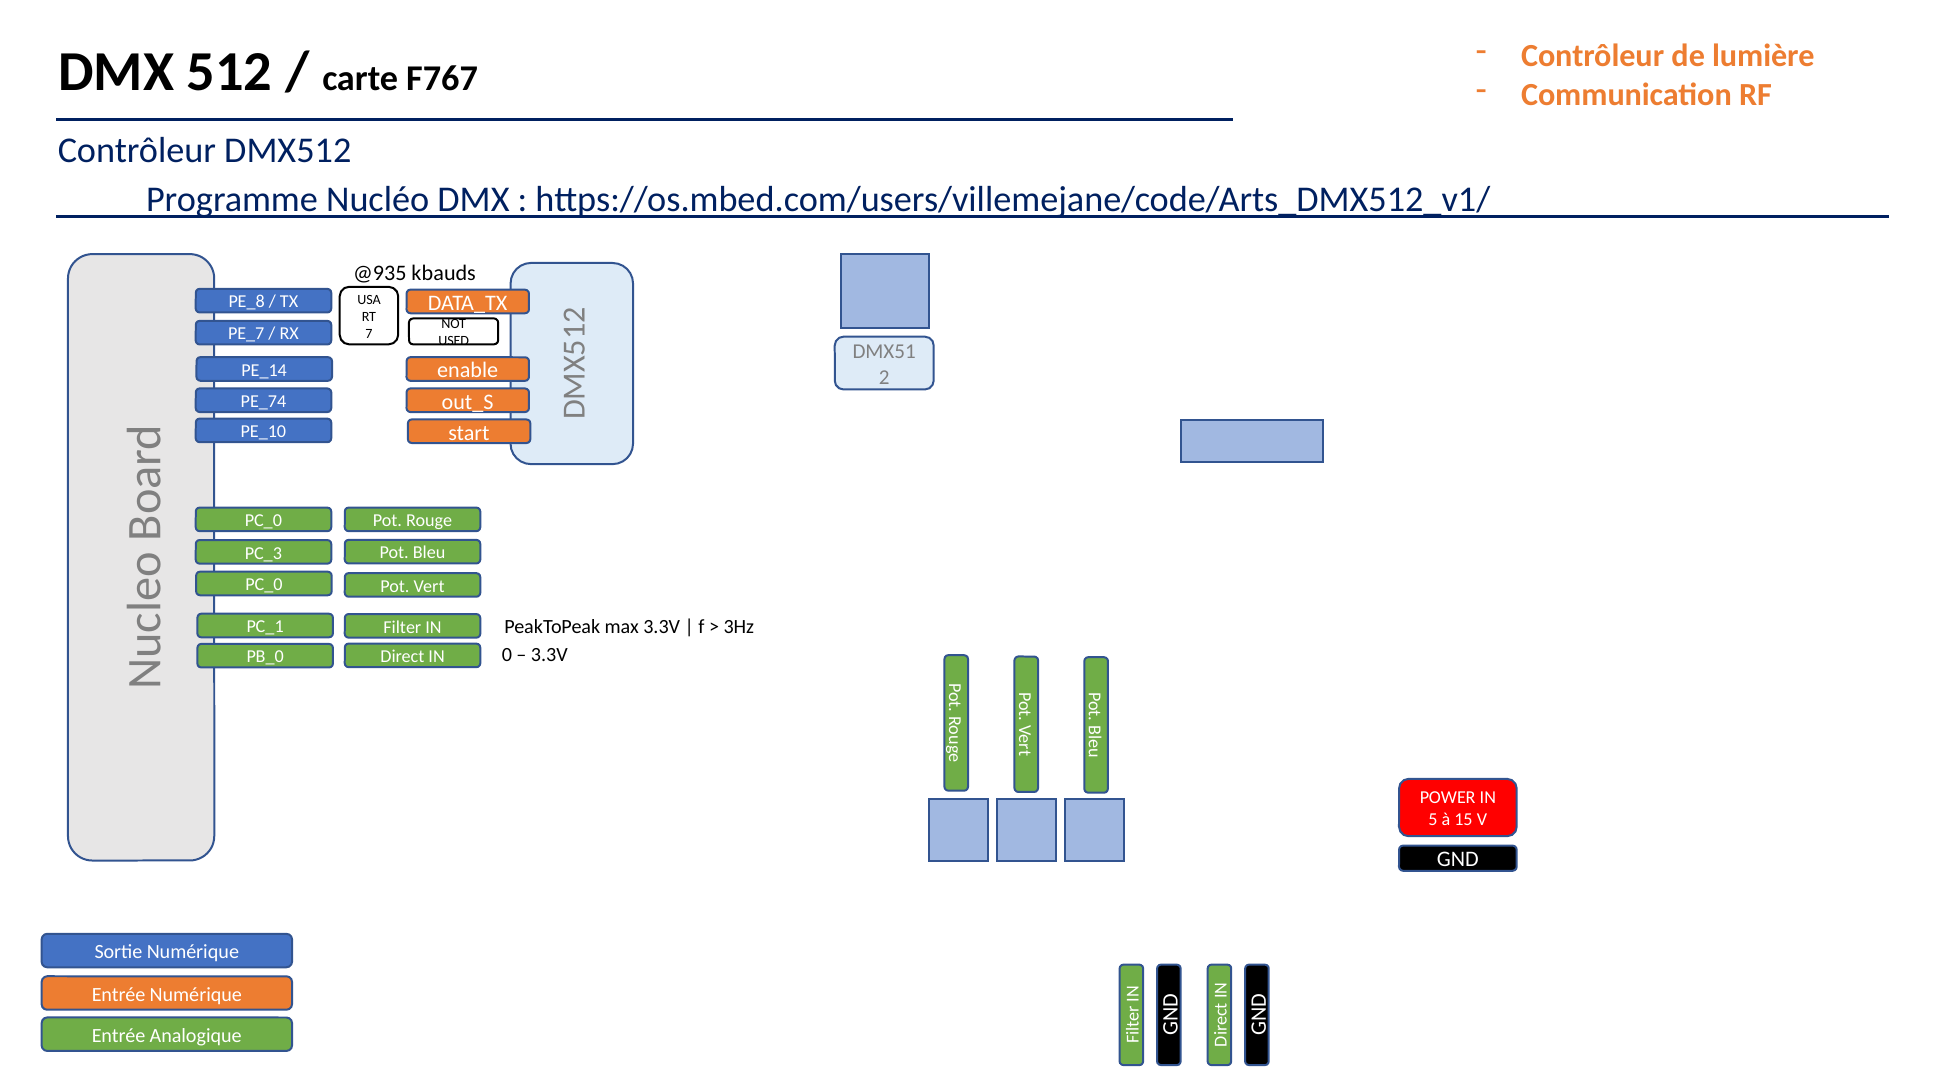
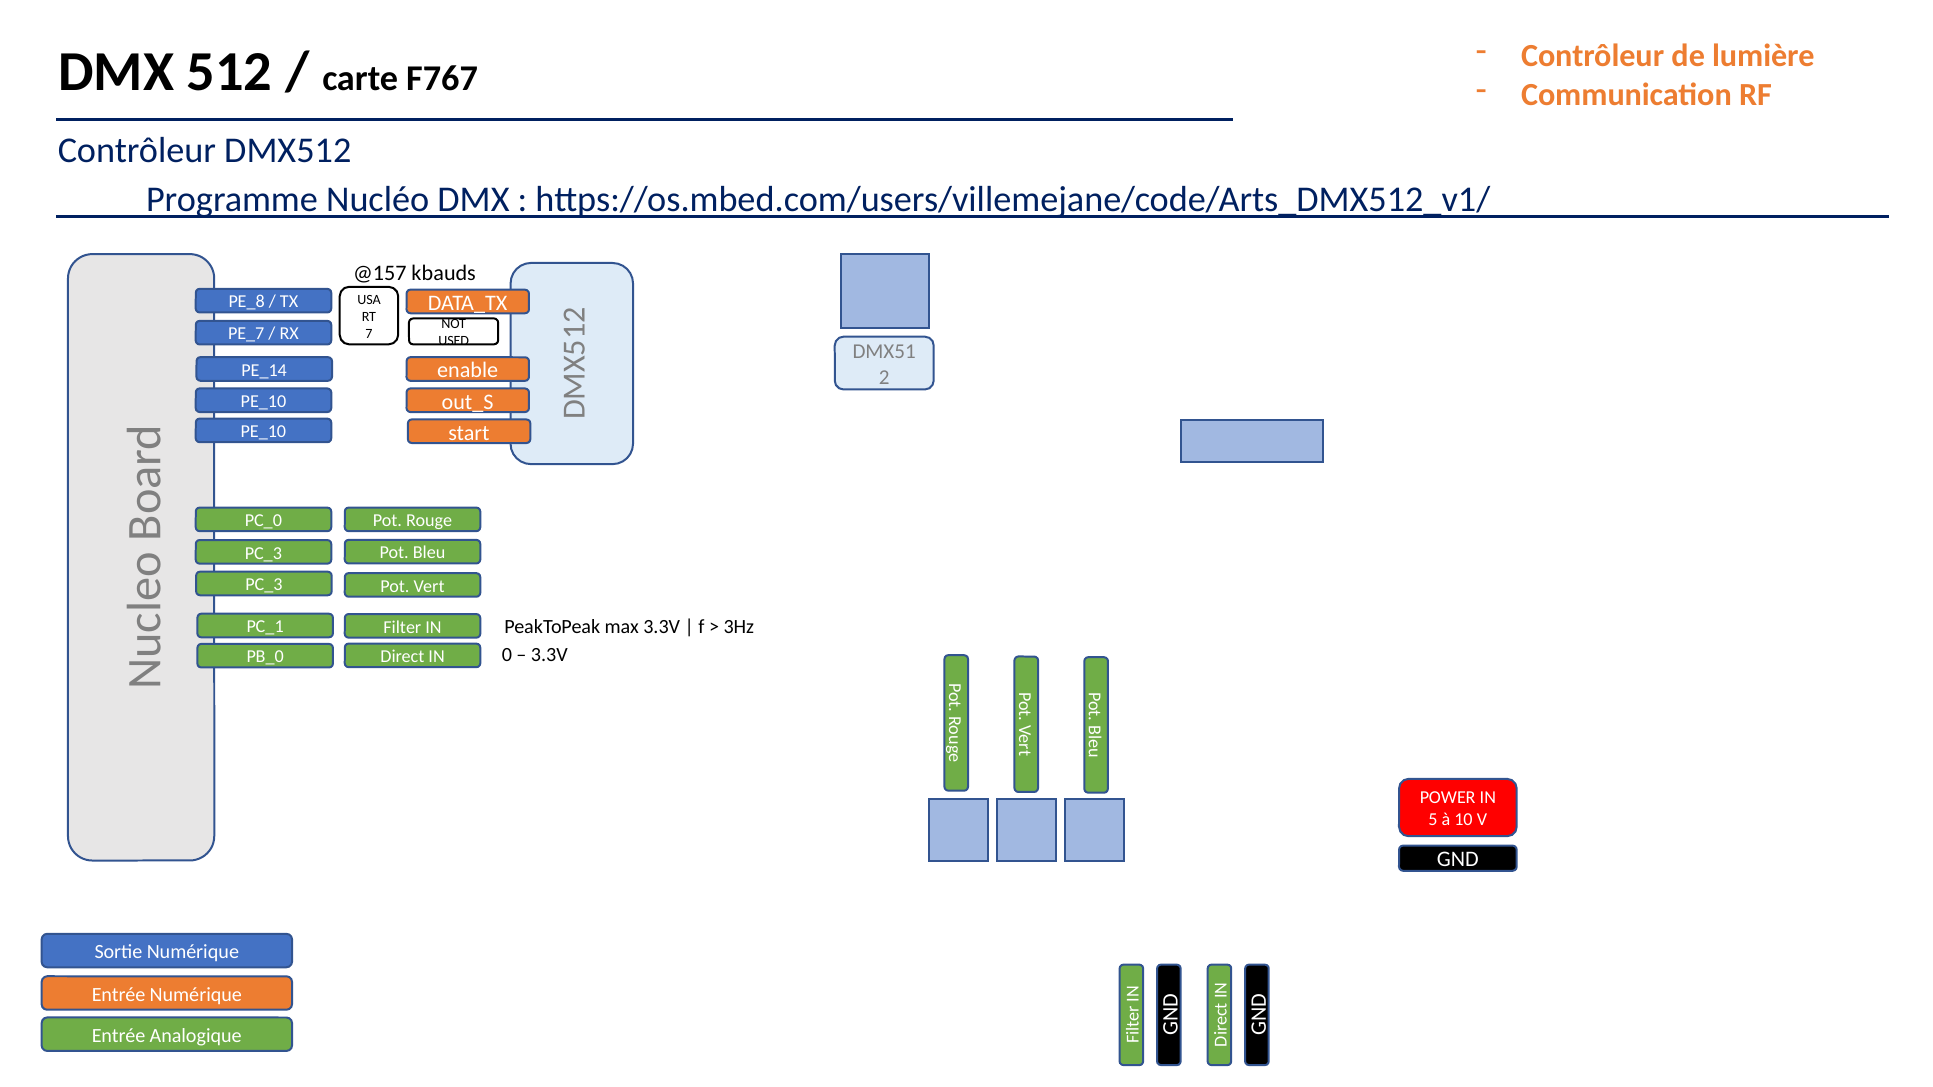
@935: @935 -> @157 (380, 274)
PE_74: PE_74 -> PE_10 (263, 402)
PC_0: PC_0 -> PC_3 (264, 585)
15: 15 -> 10 (1463, 820)
